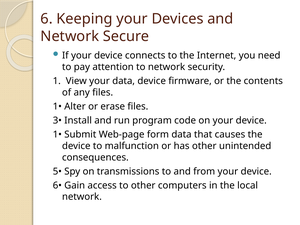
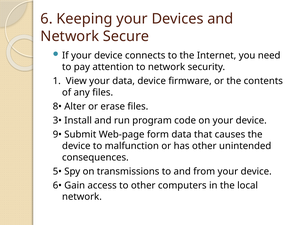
1•: 1• -> 8• (57, 106)
1•: 1• -> 9• (57, 134)
